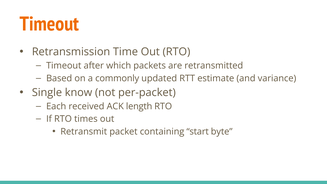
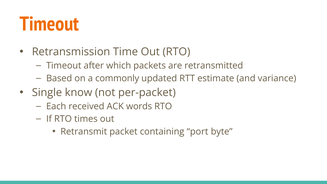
length: length -> words (139, 106)
start: start -> port (198, 132)
